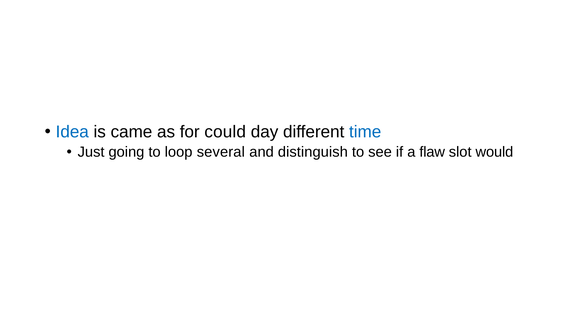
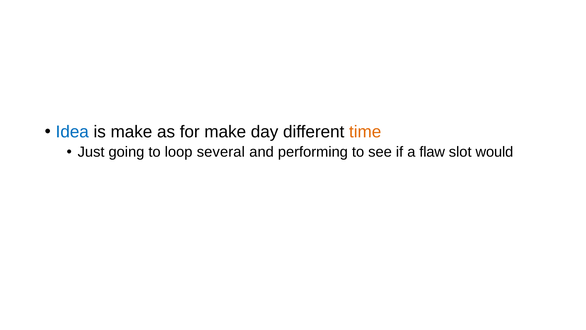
is came: came -> make (131, 132)
for could: could -> make (225, 132)
time colour: blue -> orange (365, 132)
distinguish: distinguish -> performing (313, 152)
